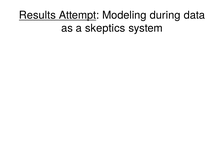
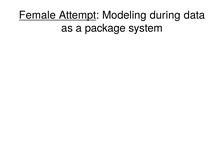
Results: Results -> Female (37, 15)
skeptics: skeptics -> package (105, 28)
